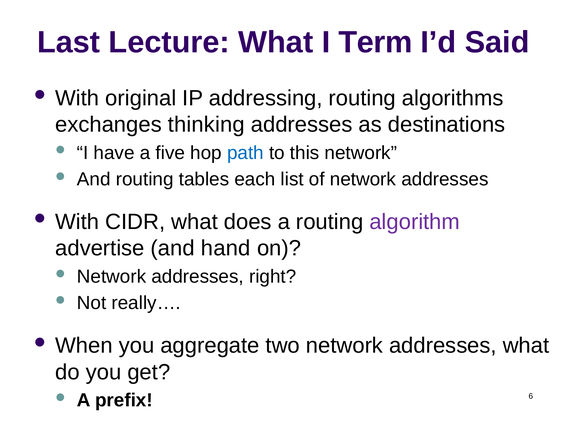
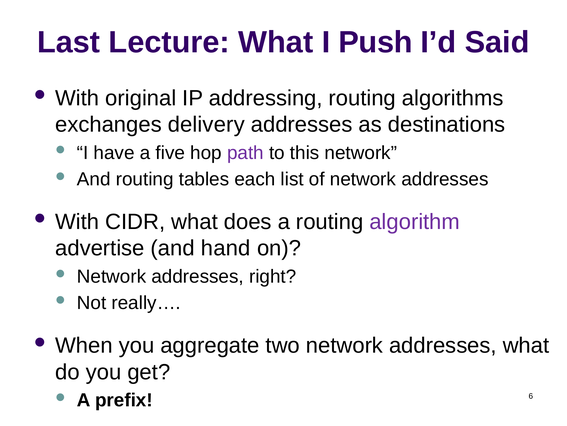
Term: Term -> Push (376, 42)
thinking: thinking -> delivery (206, 124)
path colour: blue -> purple (245, 153)
